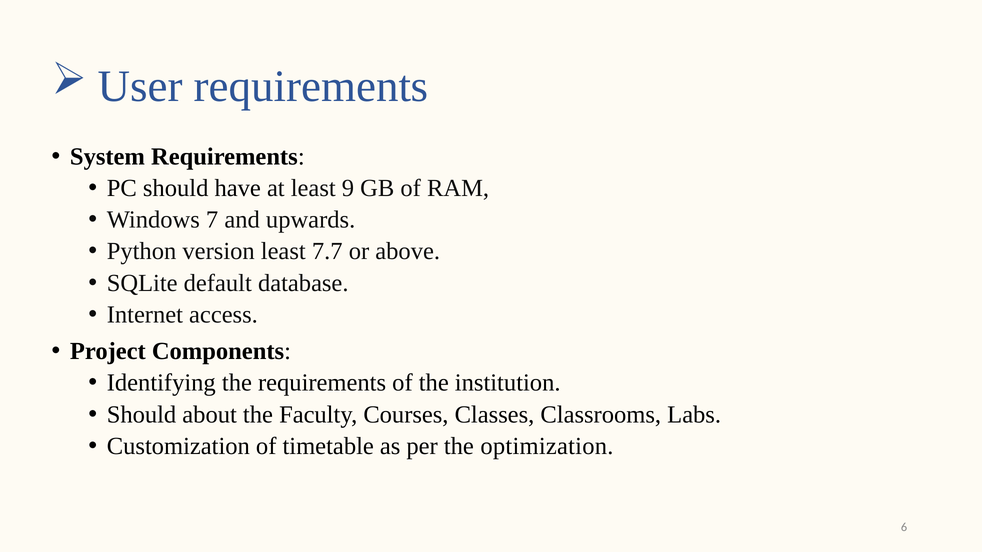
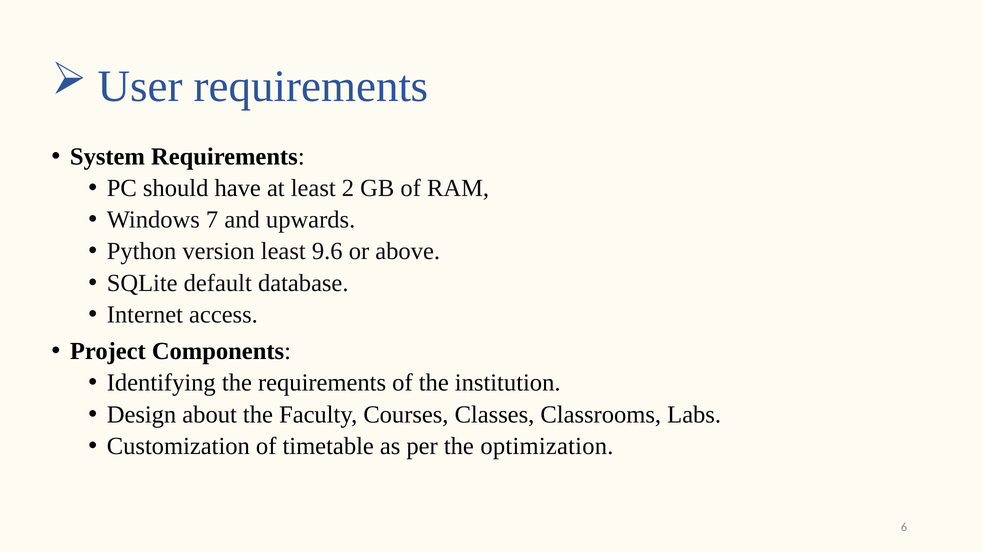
9: 9 -> 2 (348, 188)
7.7: 7.7 -> 9.6 (327, 252)
Should: Should -> Design (142, 415)
